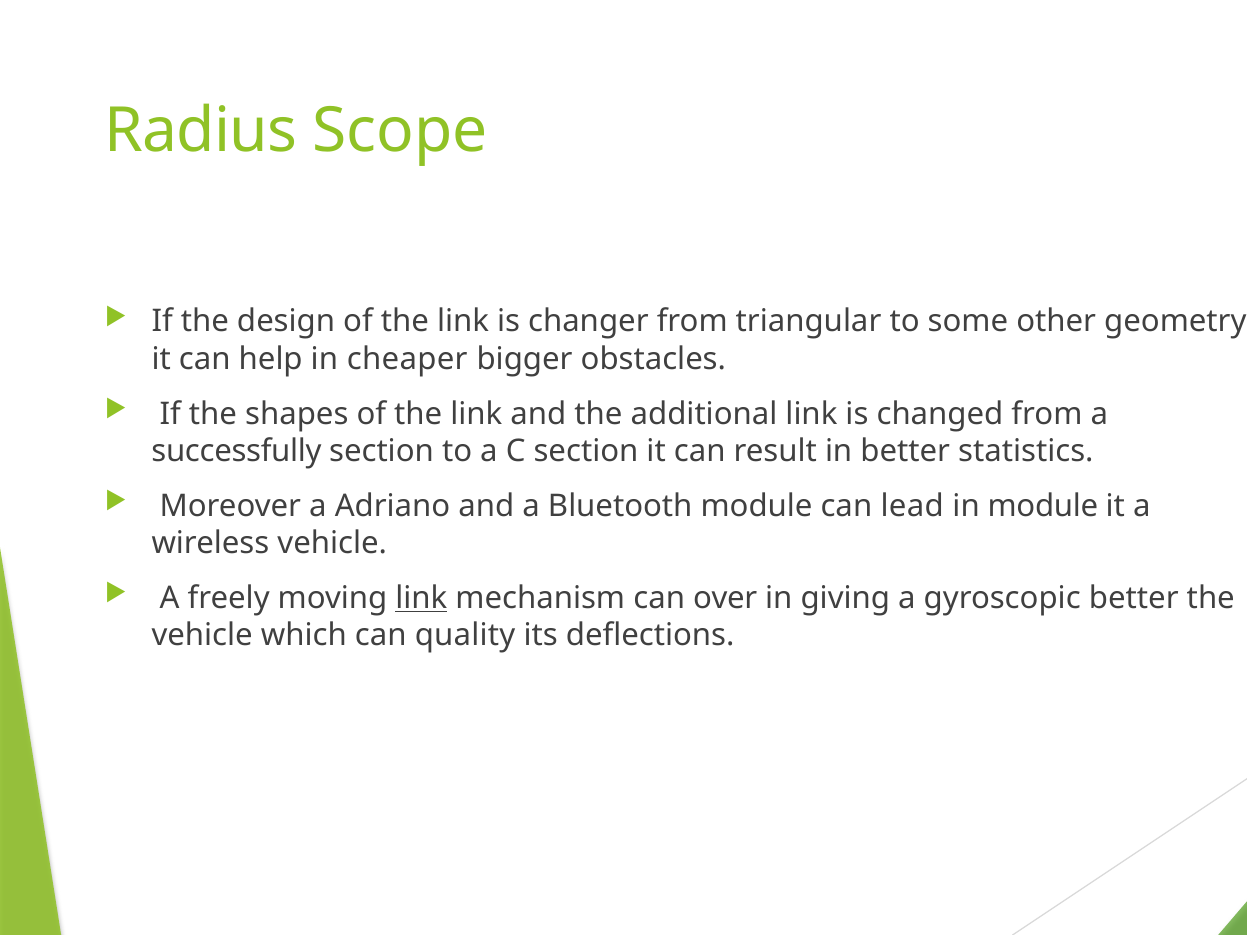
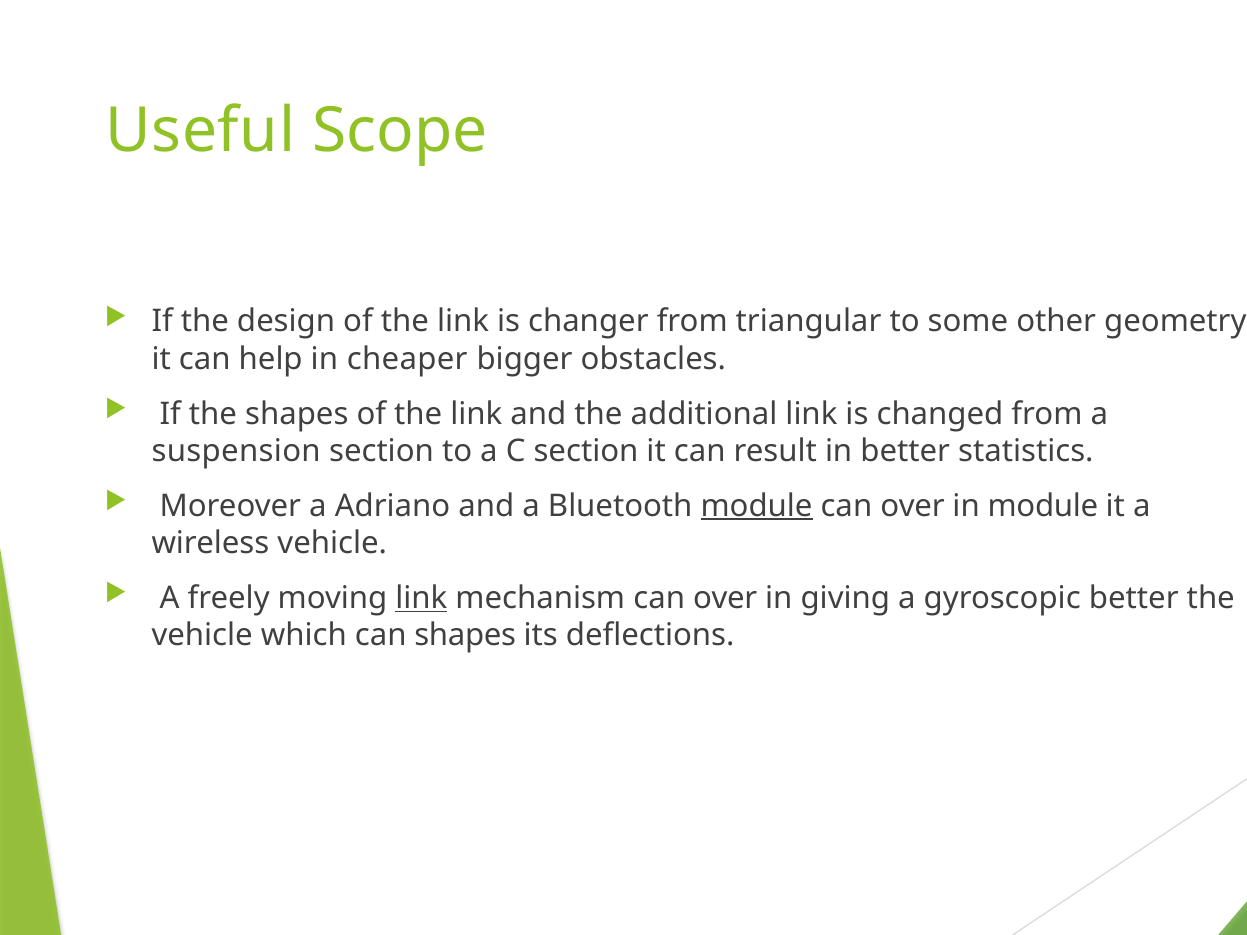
Radius: Radius -> Useful (200, 131)
successfully: successfully -> suspension (236, 451)
module underline: none -> present (757, 506)
lead: lead -> over (913, 506)
can quality: quality -> shapes (465, 636)
